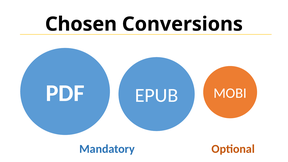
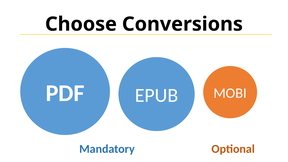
Chosen: Chosen -> Choose (81, 24)
